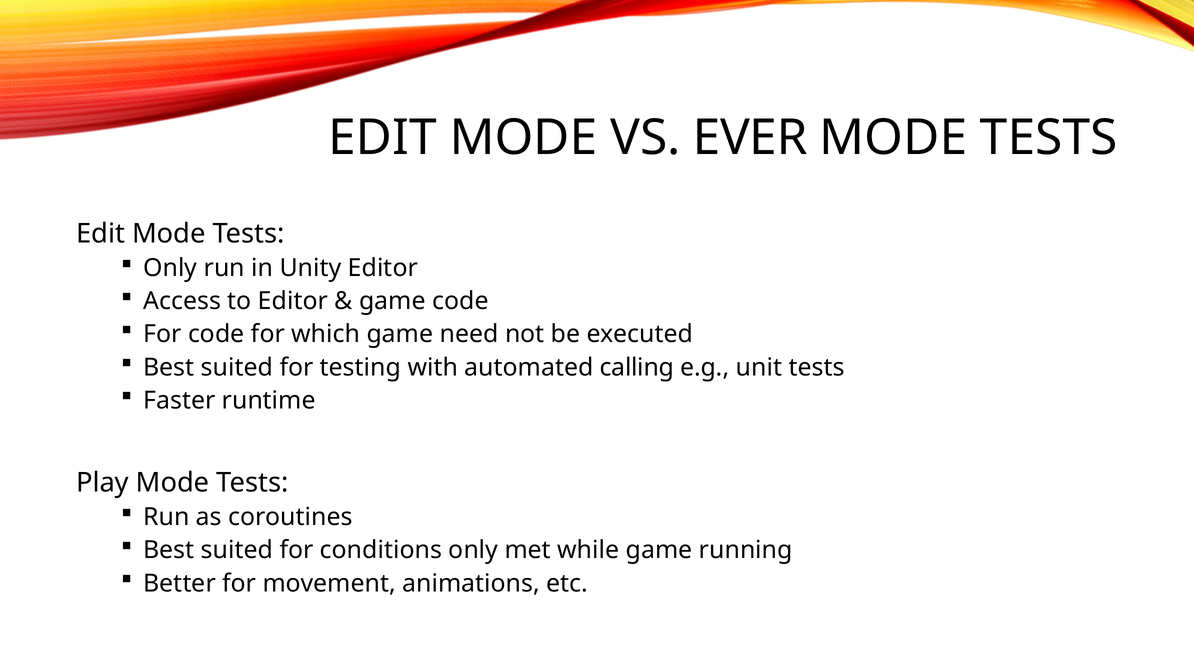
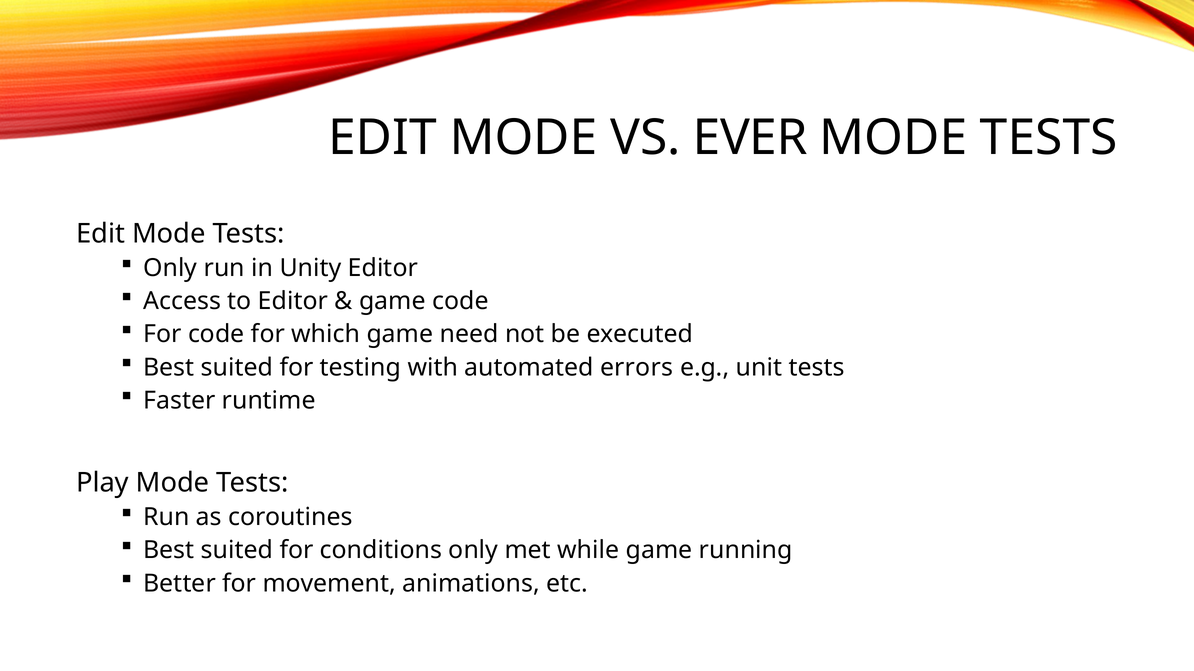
calling: calling -> errors (637, 368)
